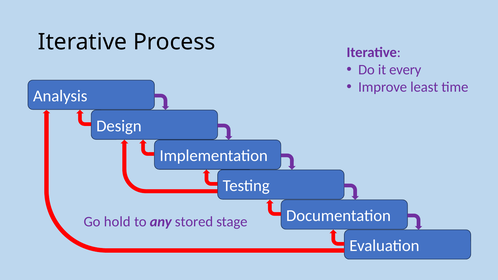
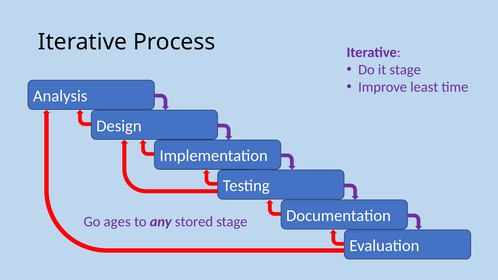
it every: every -> stage (405, 70)
hold: hold -> ages (117, 222)
